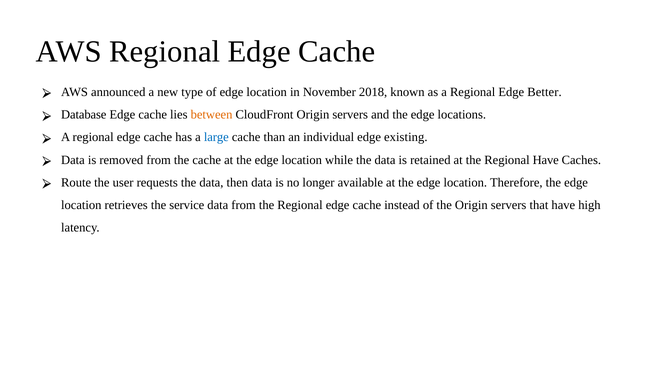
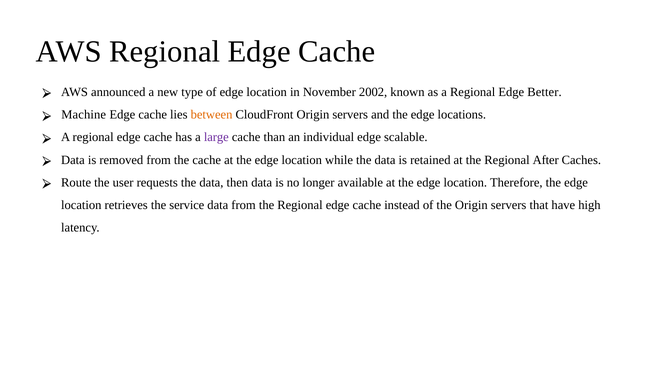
2018: 2018 -> 2002 (373, 92)
Database: Database -> Machine (84, 115)
large colour: blue -> purple (216, 137)
existing: existing -> scalable (406, 137)
Regional Have: Have -> After (546, 160)
